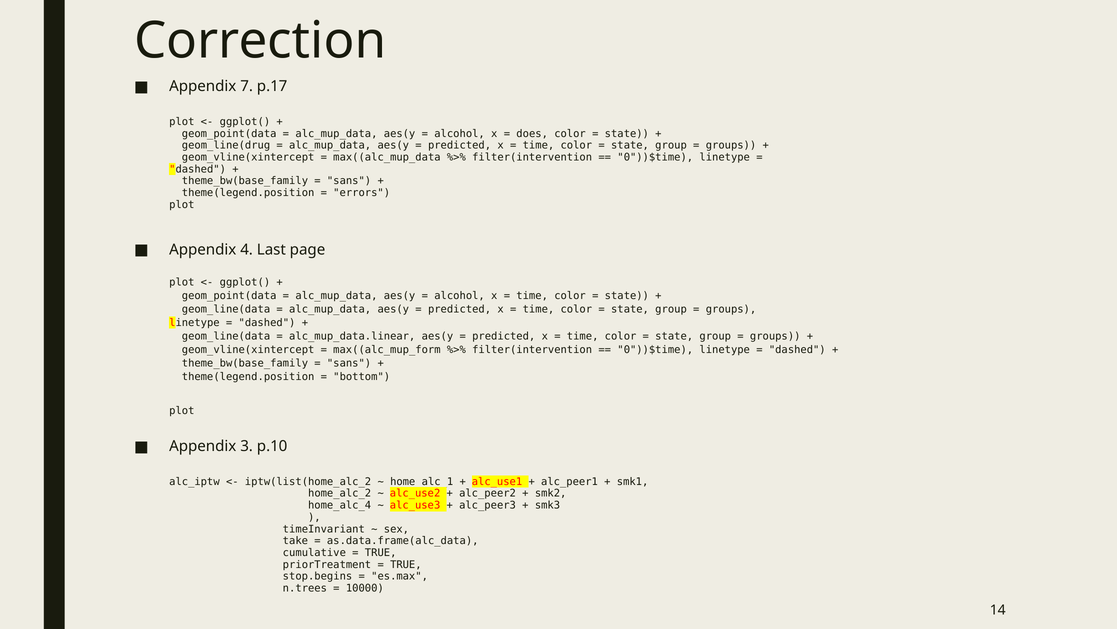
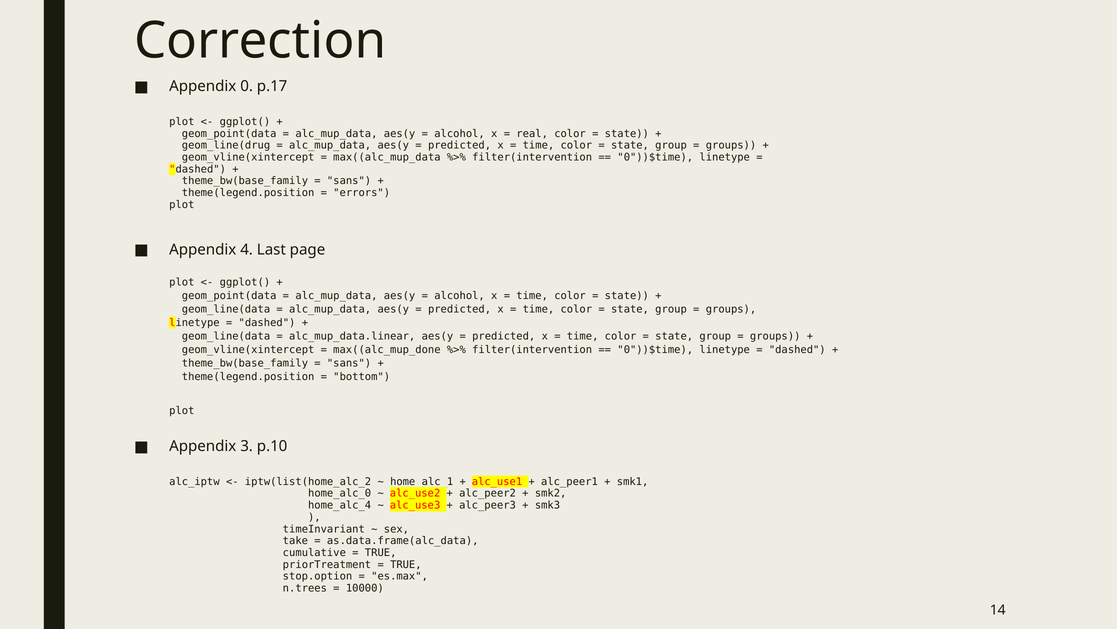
7: 7 -> 0 (247, 86)
does: does -> real (532, 133)
max((alc_mup_form: max((alc_mup_form -> max((alc_mup_done (387, 349)
home_alc_2: home_alc_2 -> home_alc_0 (340, 493)
stop.begins: stop.begins -> stop.option (318, 576)
